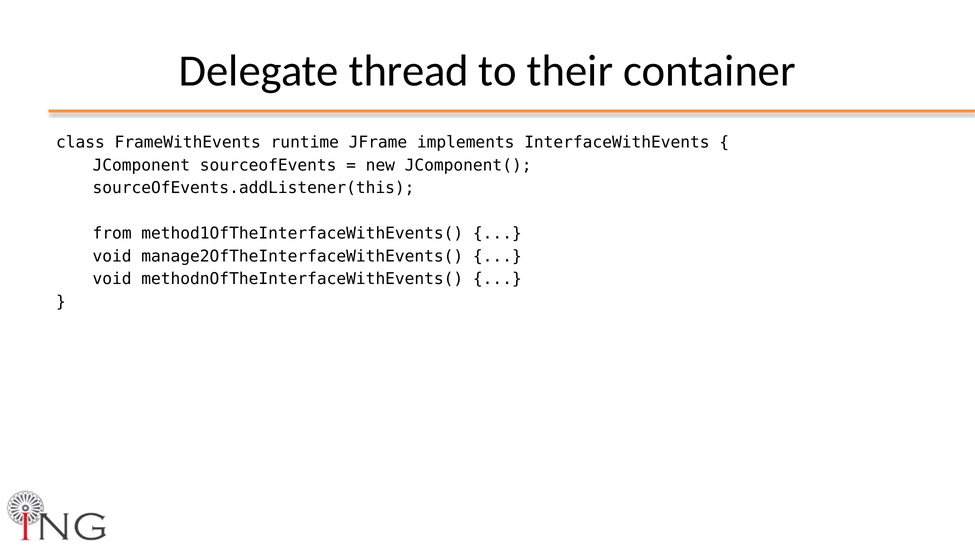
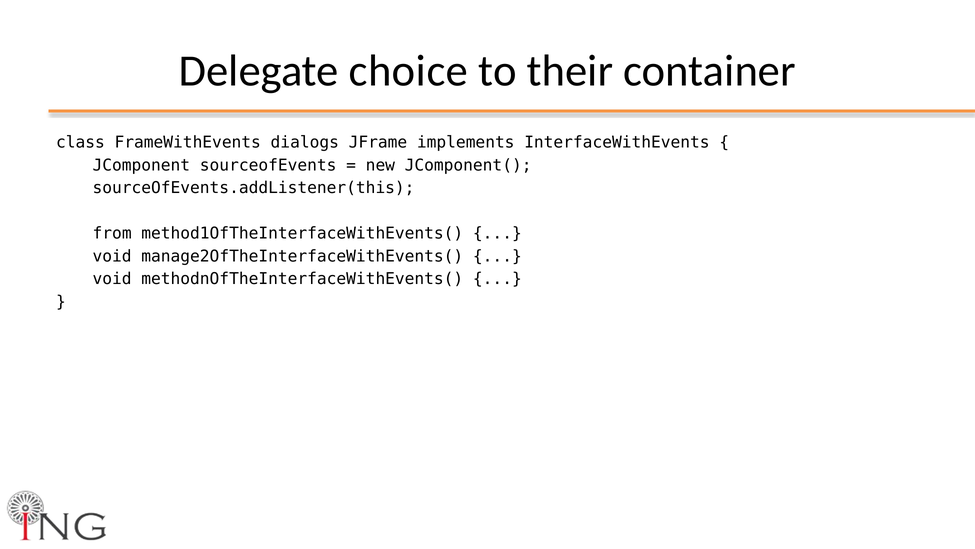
thread: thread -> choice (408, 71)
runtime: runtime -> dialogs (305, 142)
